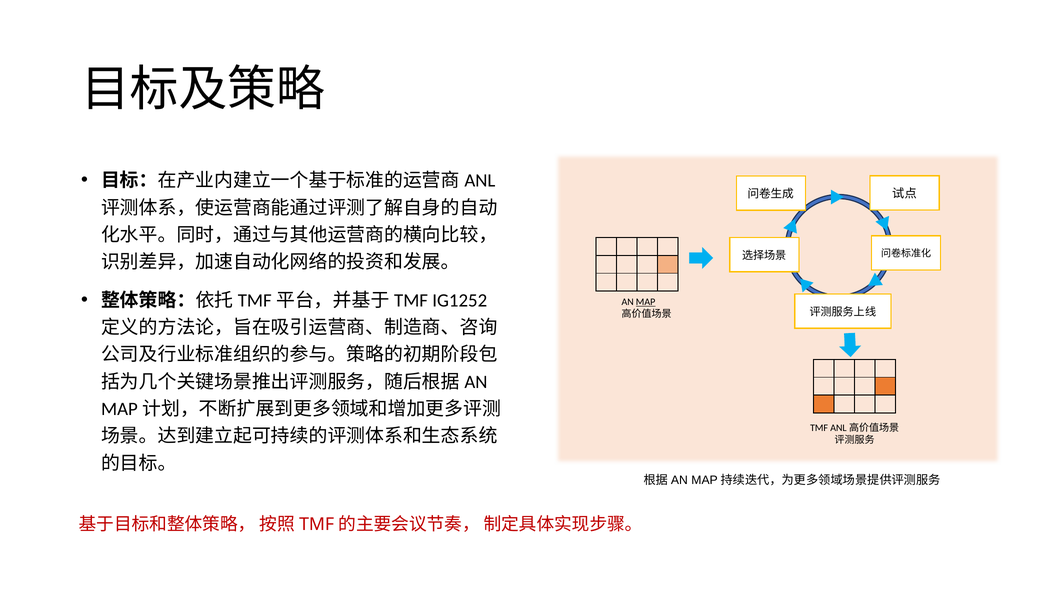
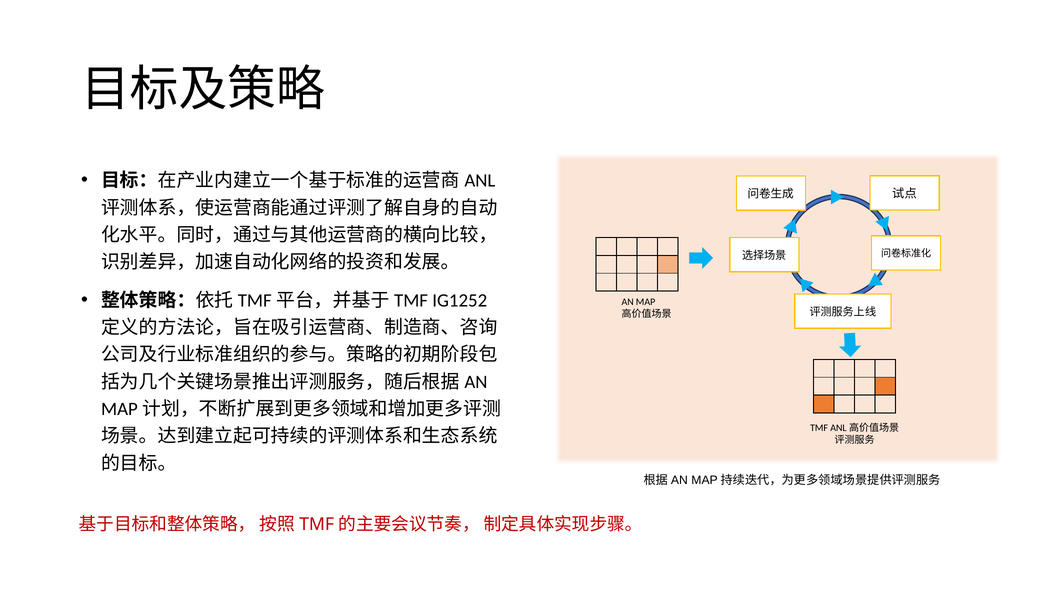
MAP underline: present -> none (646, 302)
